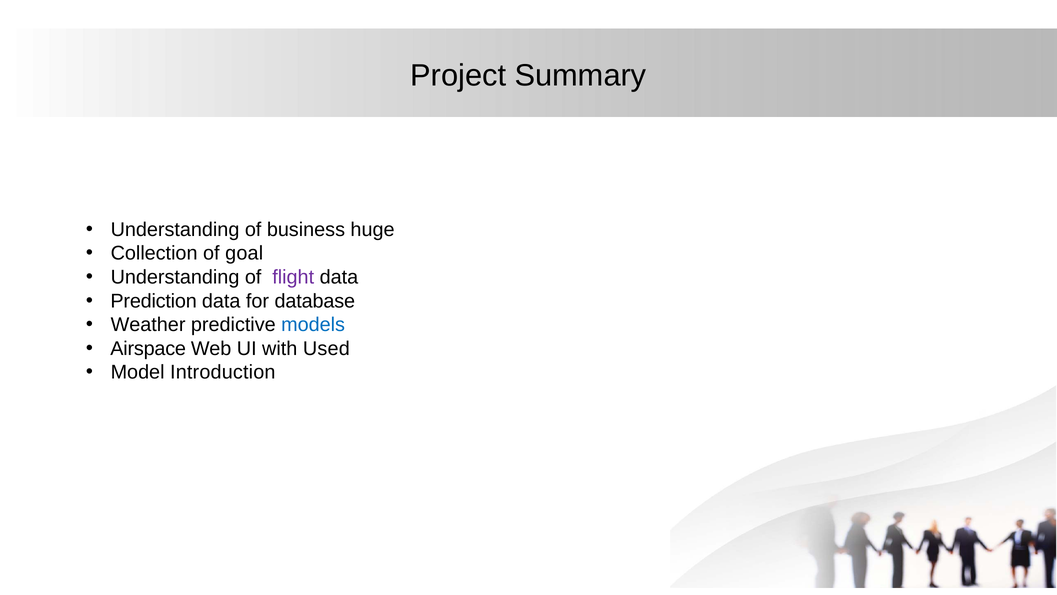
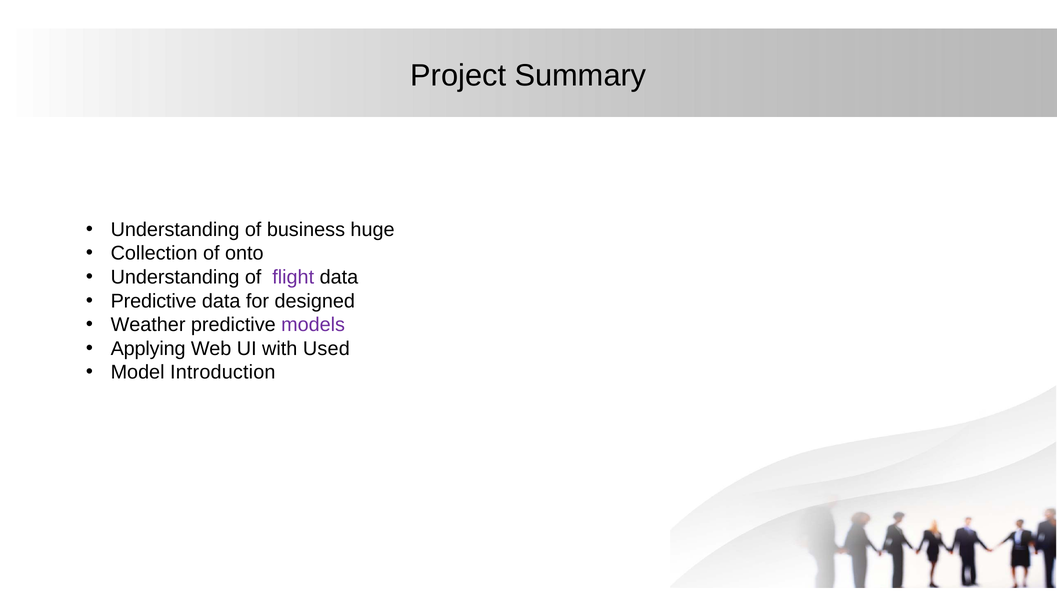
goal: goal -> onto (244, 253)
Prediction: Prediction -> Predictive (154, 301)
database: database -> designed (315, 301)
models colour: blue -> purple (313, 325)
Airspace: Airspace -> Applying (148, 348)
